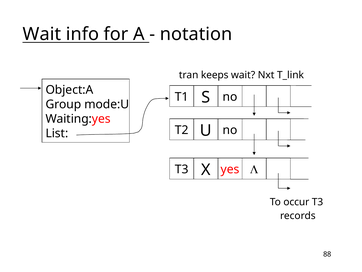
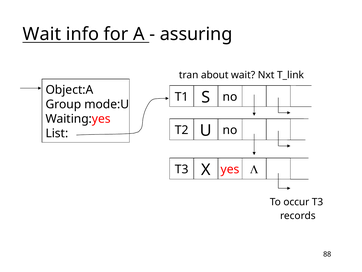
notation: notation -> assuring (196, 34)
keeps: keeps -> about (215, 75)
